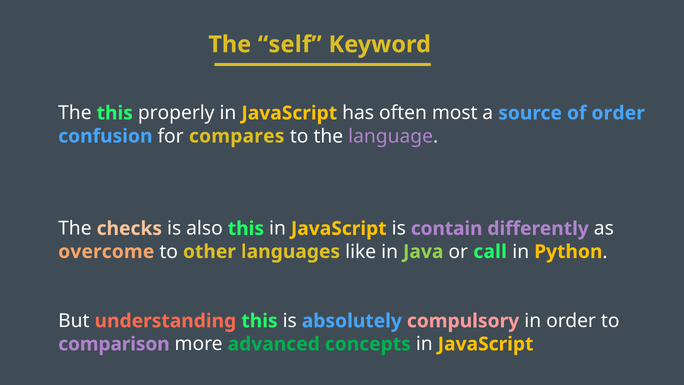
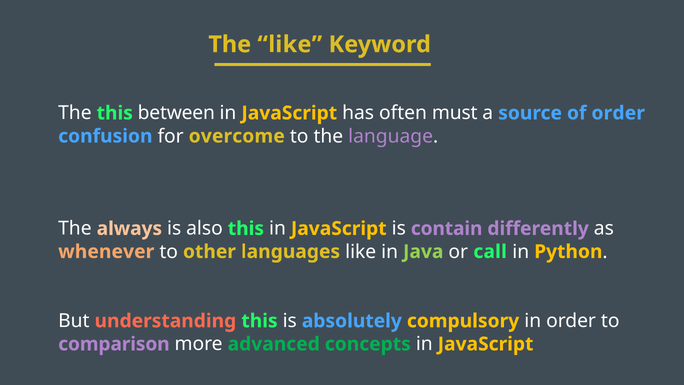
The self: self -> like (290, 44)
properly: properly -> between (176, 113)
most: most -> must (455, 113)
compares: compares -> overcome (237, 136)
checks: checks -> always (129, 228)
overcome: overcome -> whenever (106, 251)
compulsory colour: pink -> yellow (463, 321)
